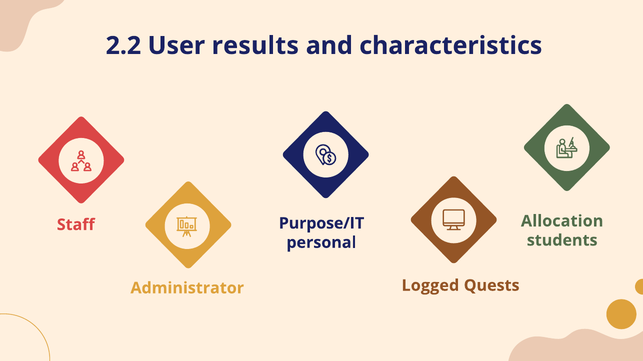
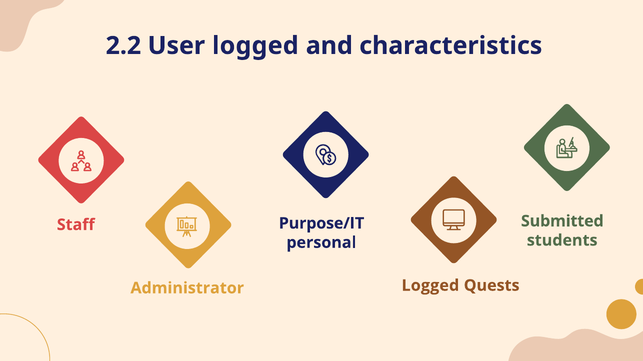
User results: results -> logged (255, 46)
Allocation: Allocation -> Submitted (562, 222)
